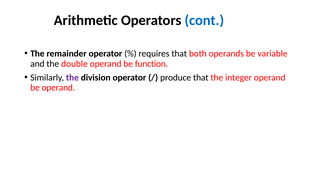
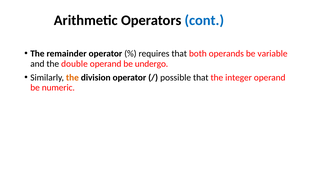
function: function -> undergo (151, 64)
the colour: purple -> orange (72, 78)
produce: produce -> possible (176, 78)
be operand: operand -> numeric (58, 88)
